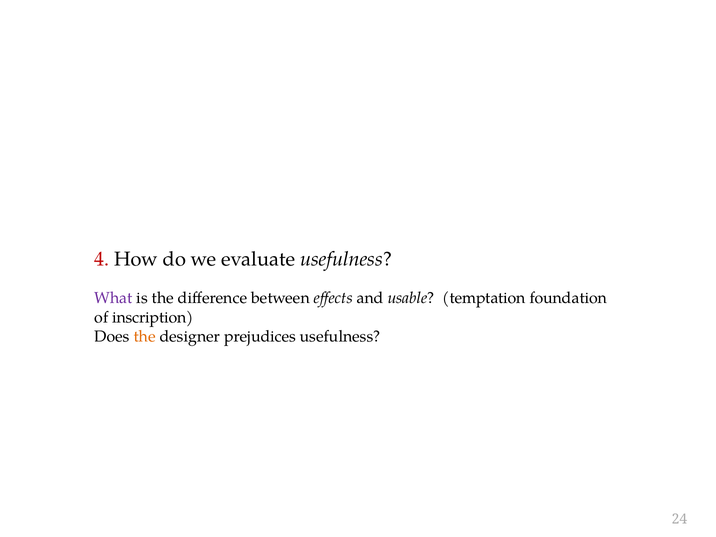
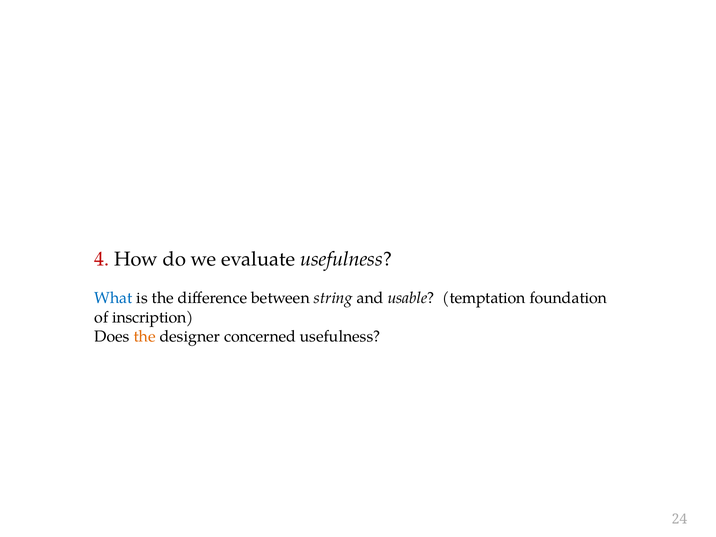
What colour: purple -> blue (113, 298)
effects: effects -> string (333, 298)
prejudices: prejudices -> concerned (260, 336)
